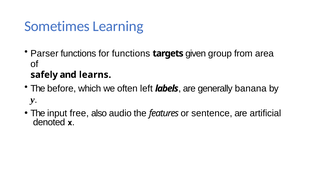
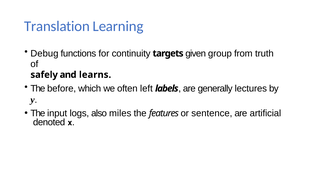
Sometimes: Sometimes -> Translation (57, 26)
Parser: Parser -> Debug (44, 53)
for functions: functions -> continuity (131, 53)
area: area -> truth (264, 53)
banana: banana -> lectures (251, 88)
free: free -> logs (79, 113)
audio: audio -> miles (120, 113)
